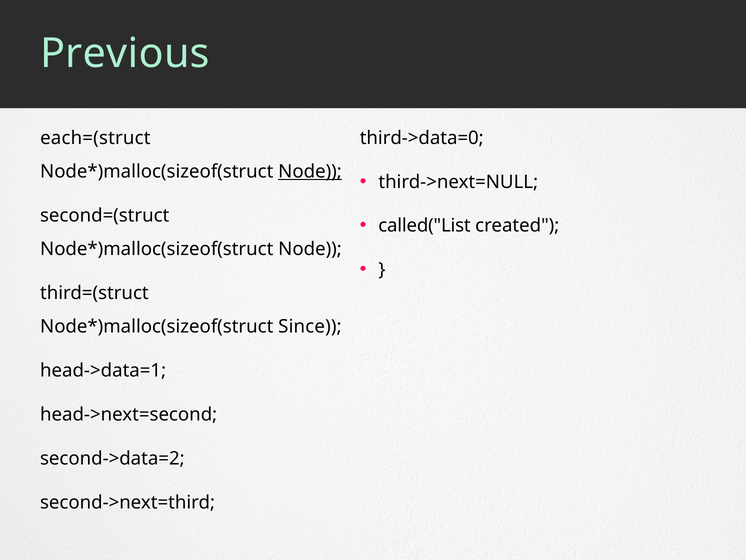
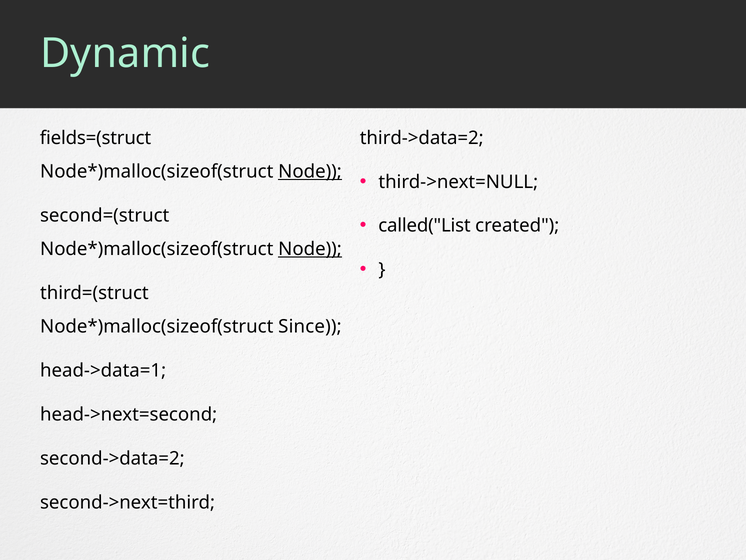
Previous: Previous -> Dynamic (125, 53)
each=(struct: each=(struct -> fields=(struct (96, 138)
third->data=0: third->data=0 -> third->data=2 (422, 138)
Node underline: none -> present (310, 249)
